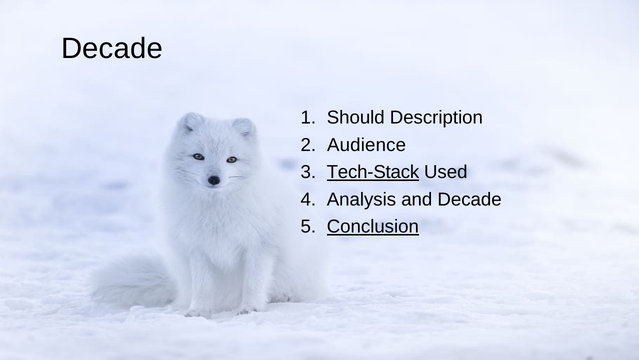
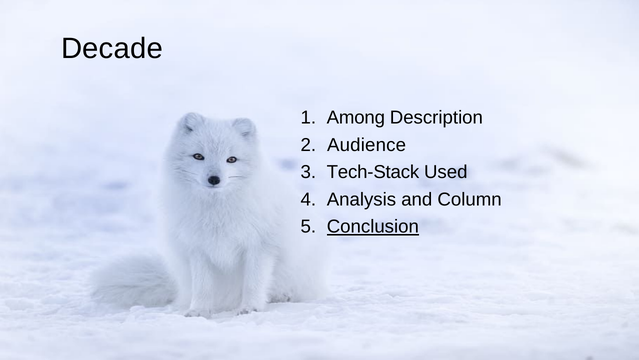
Should: Should -> Among (356, 118)
Tech-Stack underline: present -> none (373, 172)
and Decade: Decade -> Column (470, 199)
